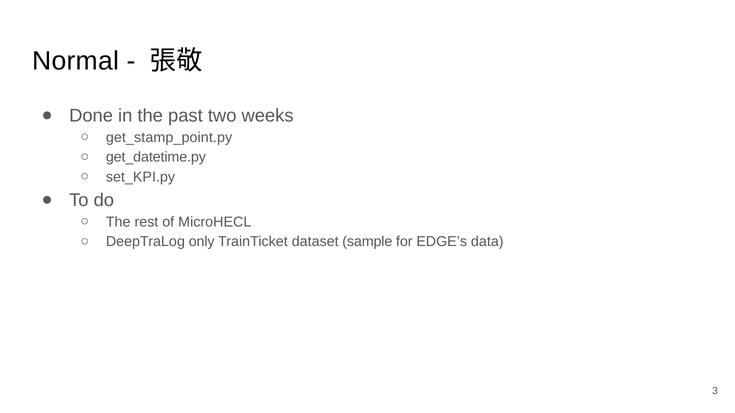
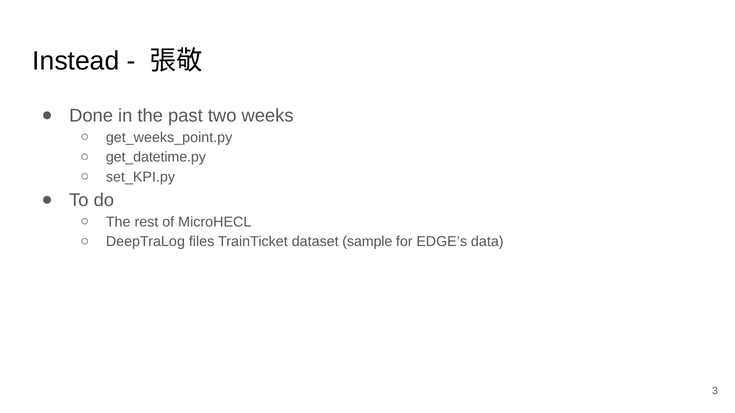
Normal: Normal -> Instead (76, 61)
get_stamp_point.py: get_stamp_point.py -> get_weeks_point.py (169, 138)
only: only -> files (202, 242)
